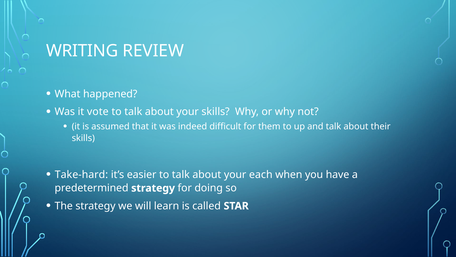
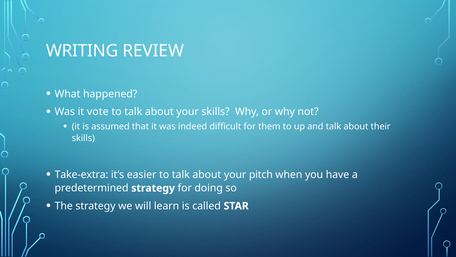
Take-hard: Take-hard -> Take-extra (82, 174)
each: each -> pitch (261, 174)
